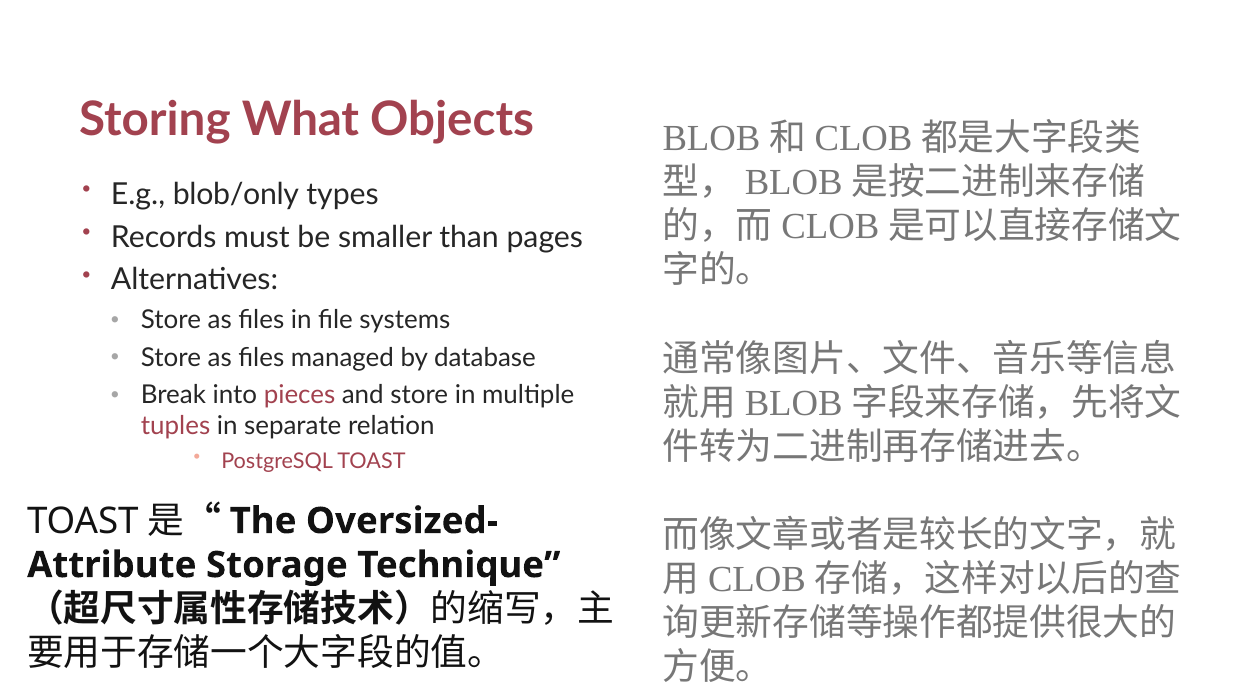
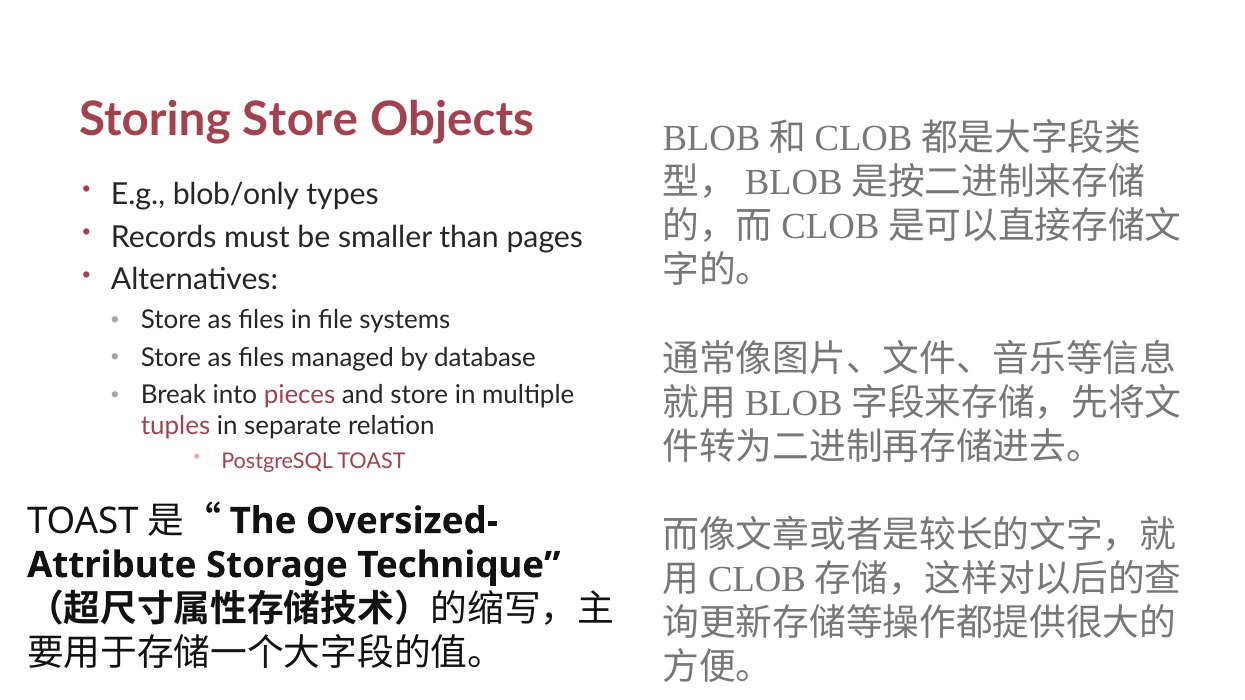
Storing What: What -> Store (300, 120)
